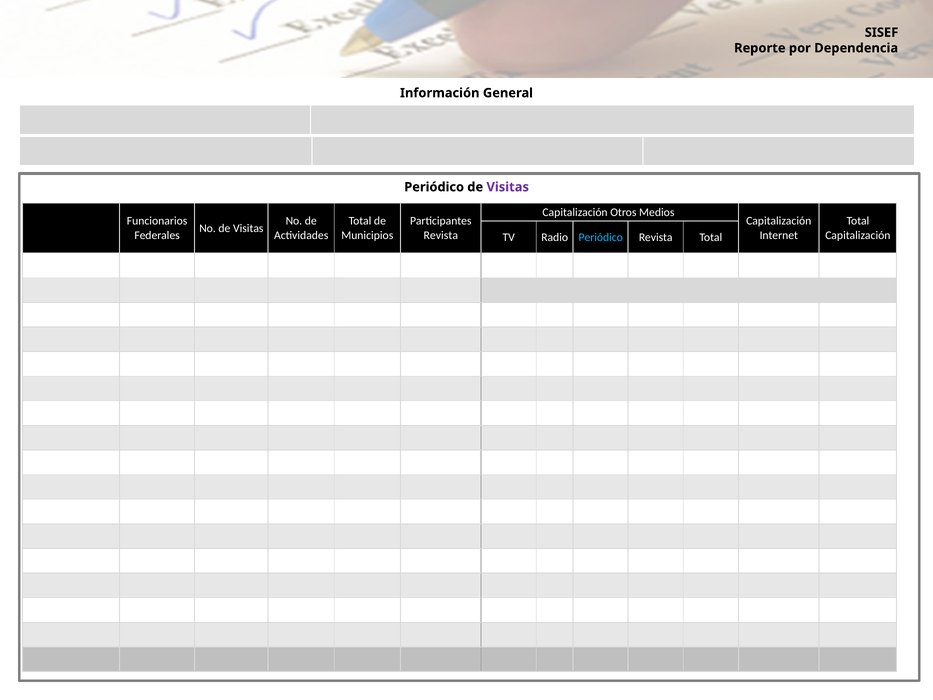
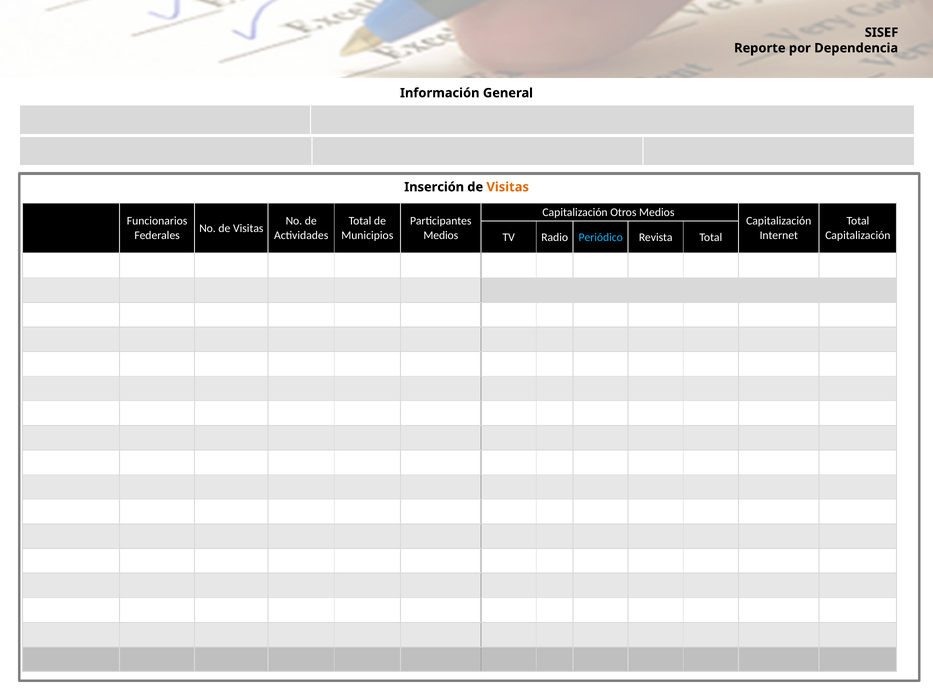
Periódico: Periódico -> Inserción (434, 187)
Visitas colour: purple -> orange (508, 187)
Revista: Revista -> Medios (441, 235)
